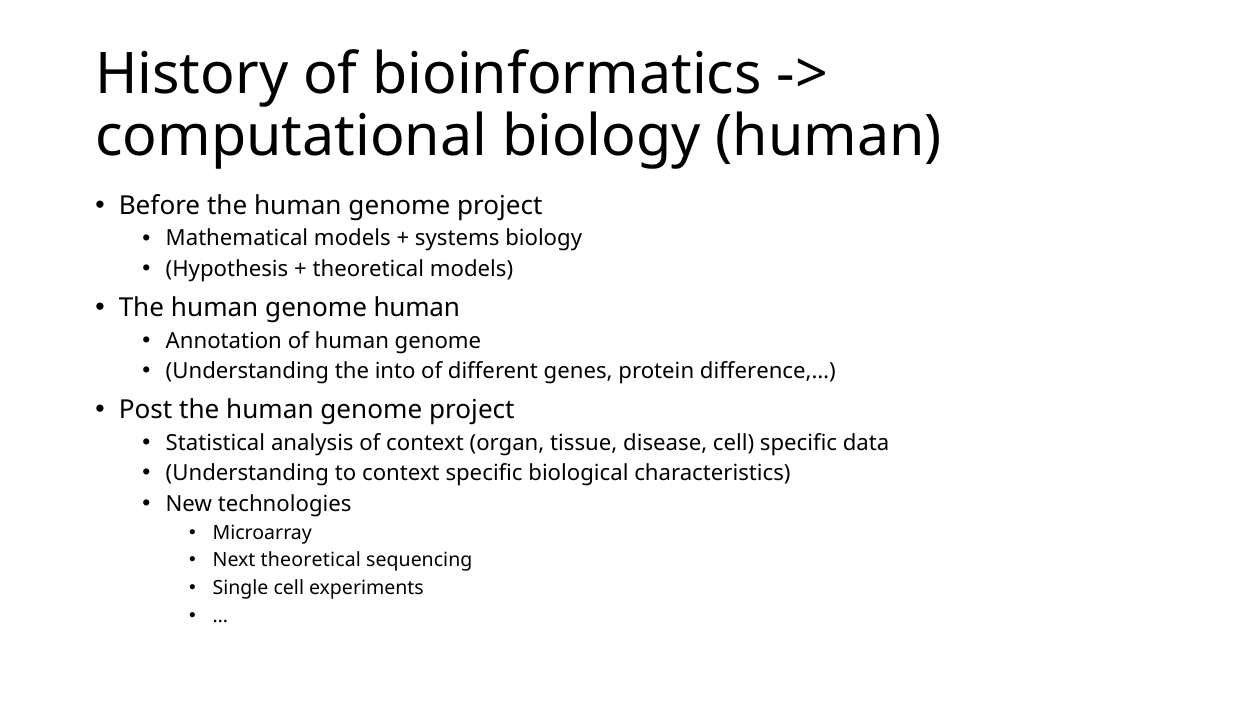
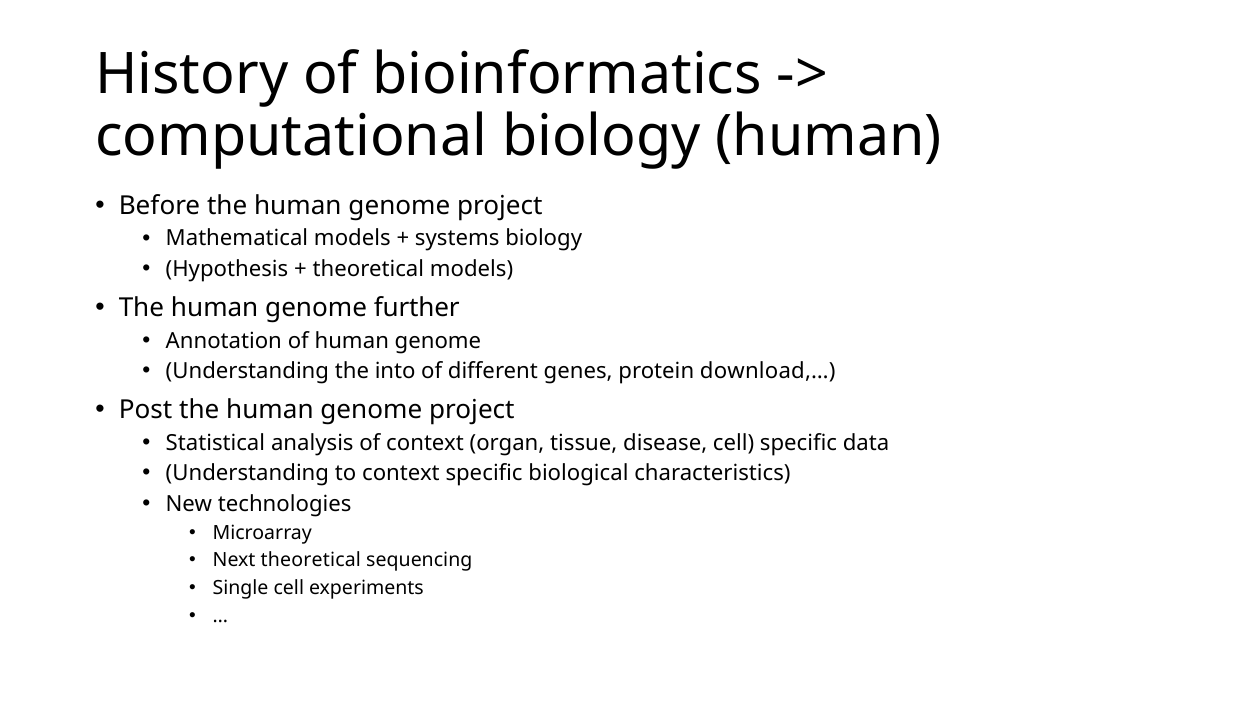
genome human: human -> further (417, 308)
difference,…: difference,… -> download,… (768, 371)
